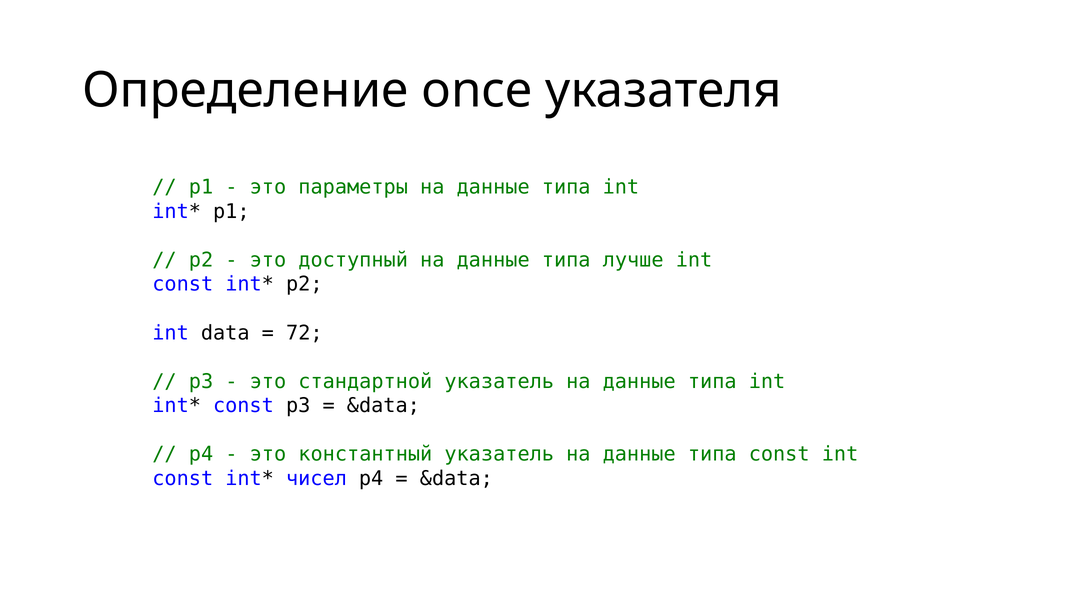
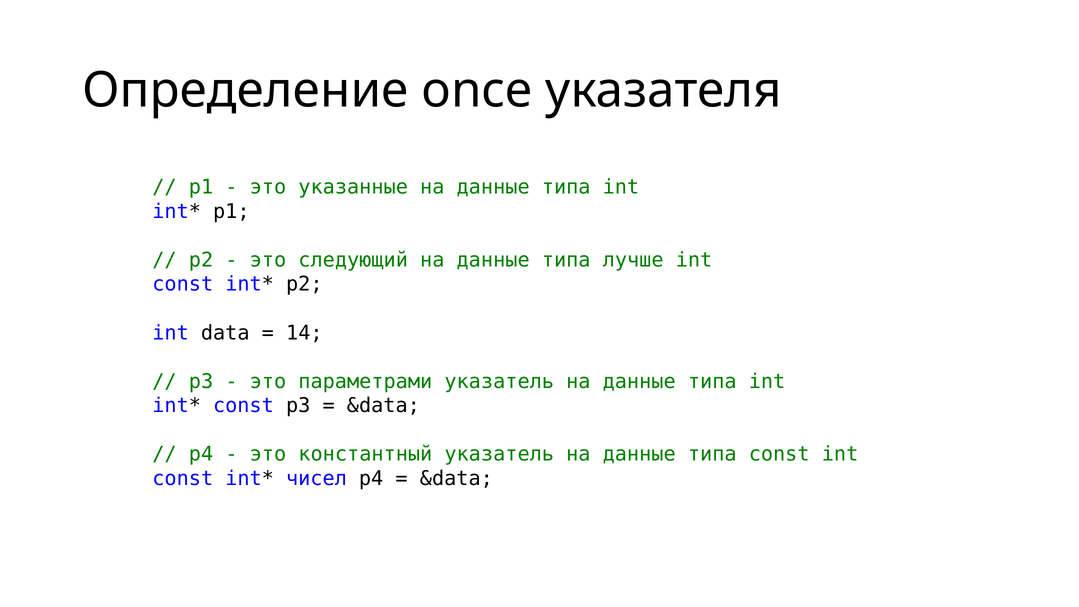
параметры: параметры -> указанные (353, 187)
доступный: доступный -> следующий (353, 260)
72: 72 -> 14 (304, 333)
стандартной: стандартной -> параметрами (365, 381)
